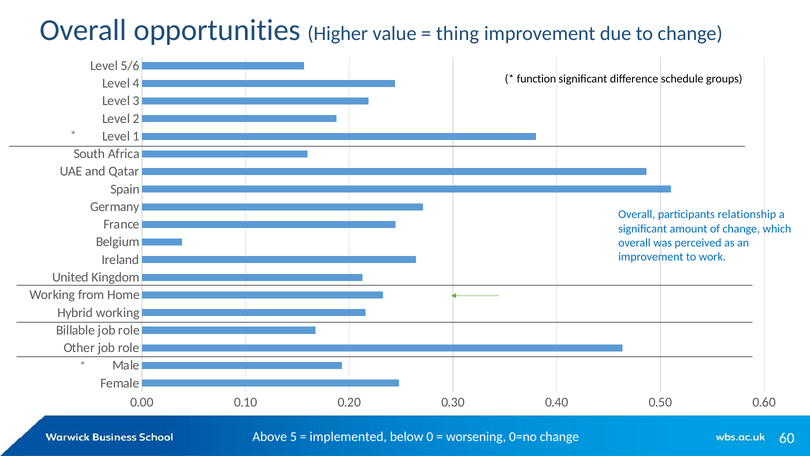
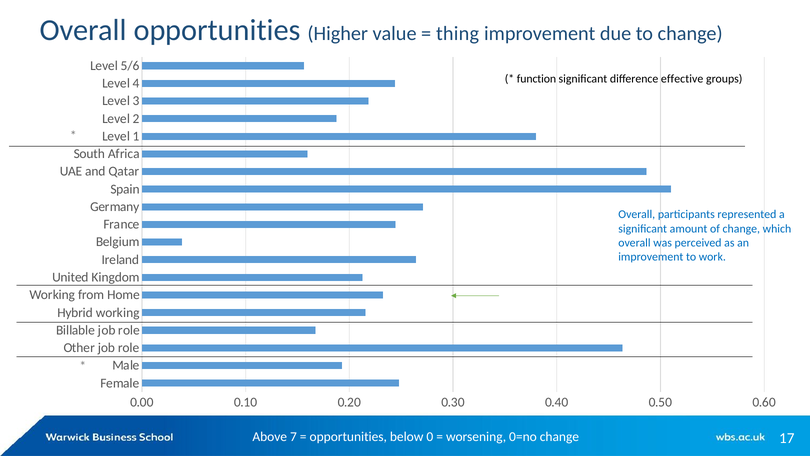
schedule: schedule -> effective (682, 79)
relationship: relationship -> represented (747, 214)
5: 5 -> 7 (293, 436)
implemented: implemented -> opportunities (348, 436)
60: 60 -> 17 (787, 438)
